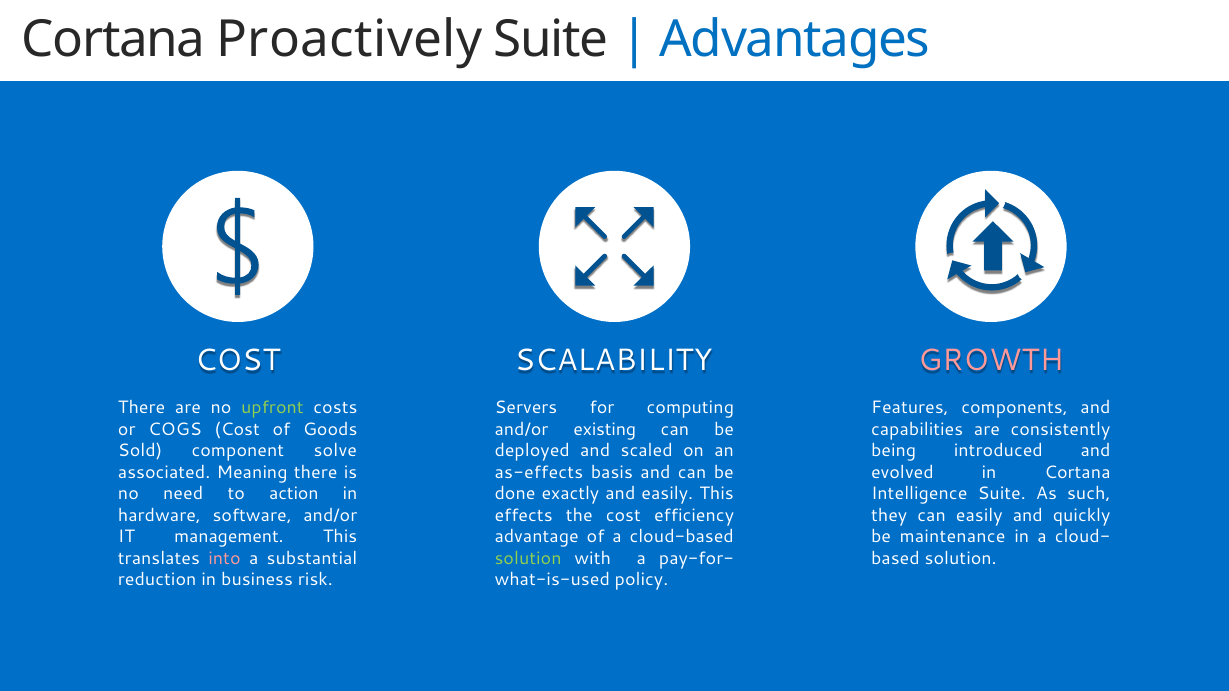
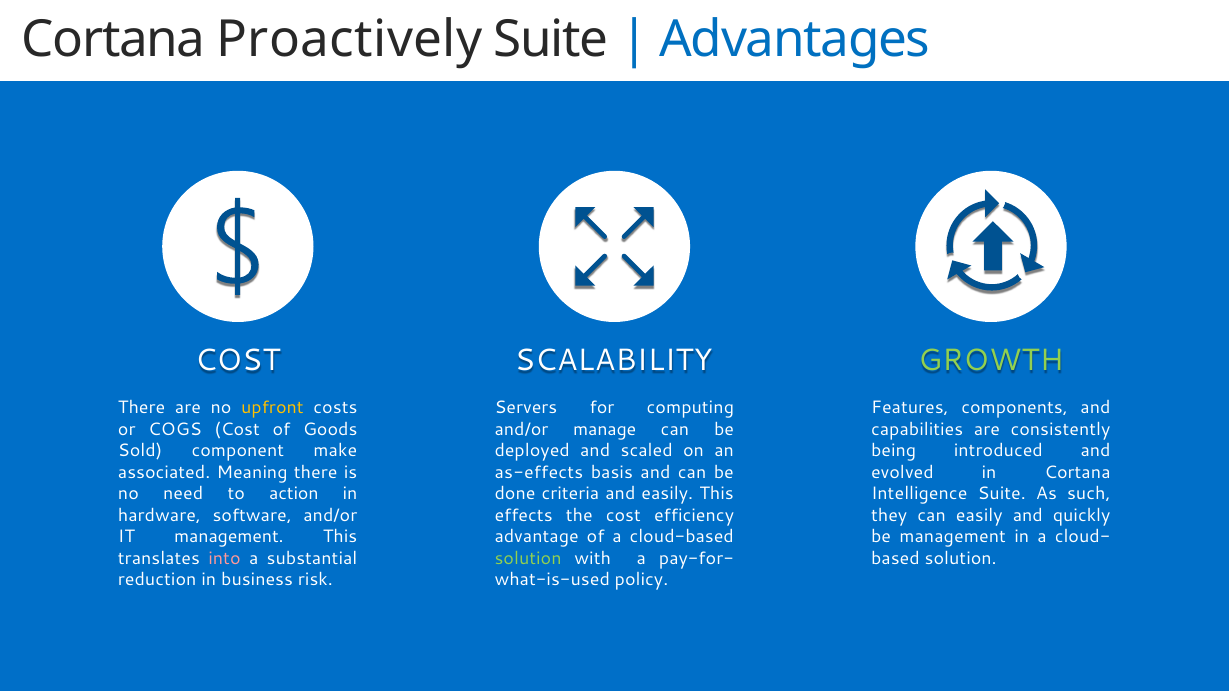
GROWTH colour: pink -> light green (991, 360)
upfront colour: light green -> yellow (272, 408)
existing: existing -> manage (605, 430)
solve: solve -> make (335, 451)
exactly: exactly -> criteria (570, 494)
be maintenance: maintenance -> management (953, 537)
